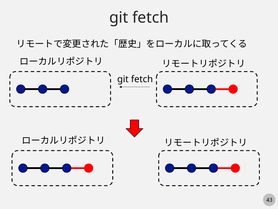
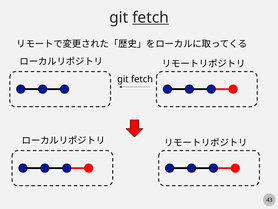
fetch underline: none -> present (150, 17)
